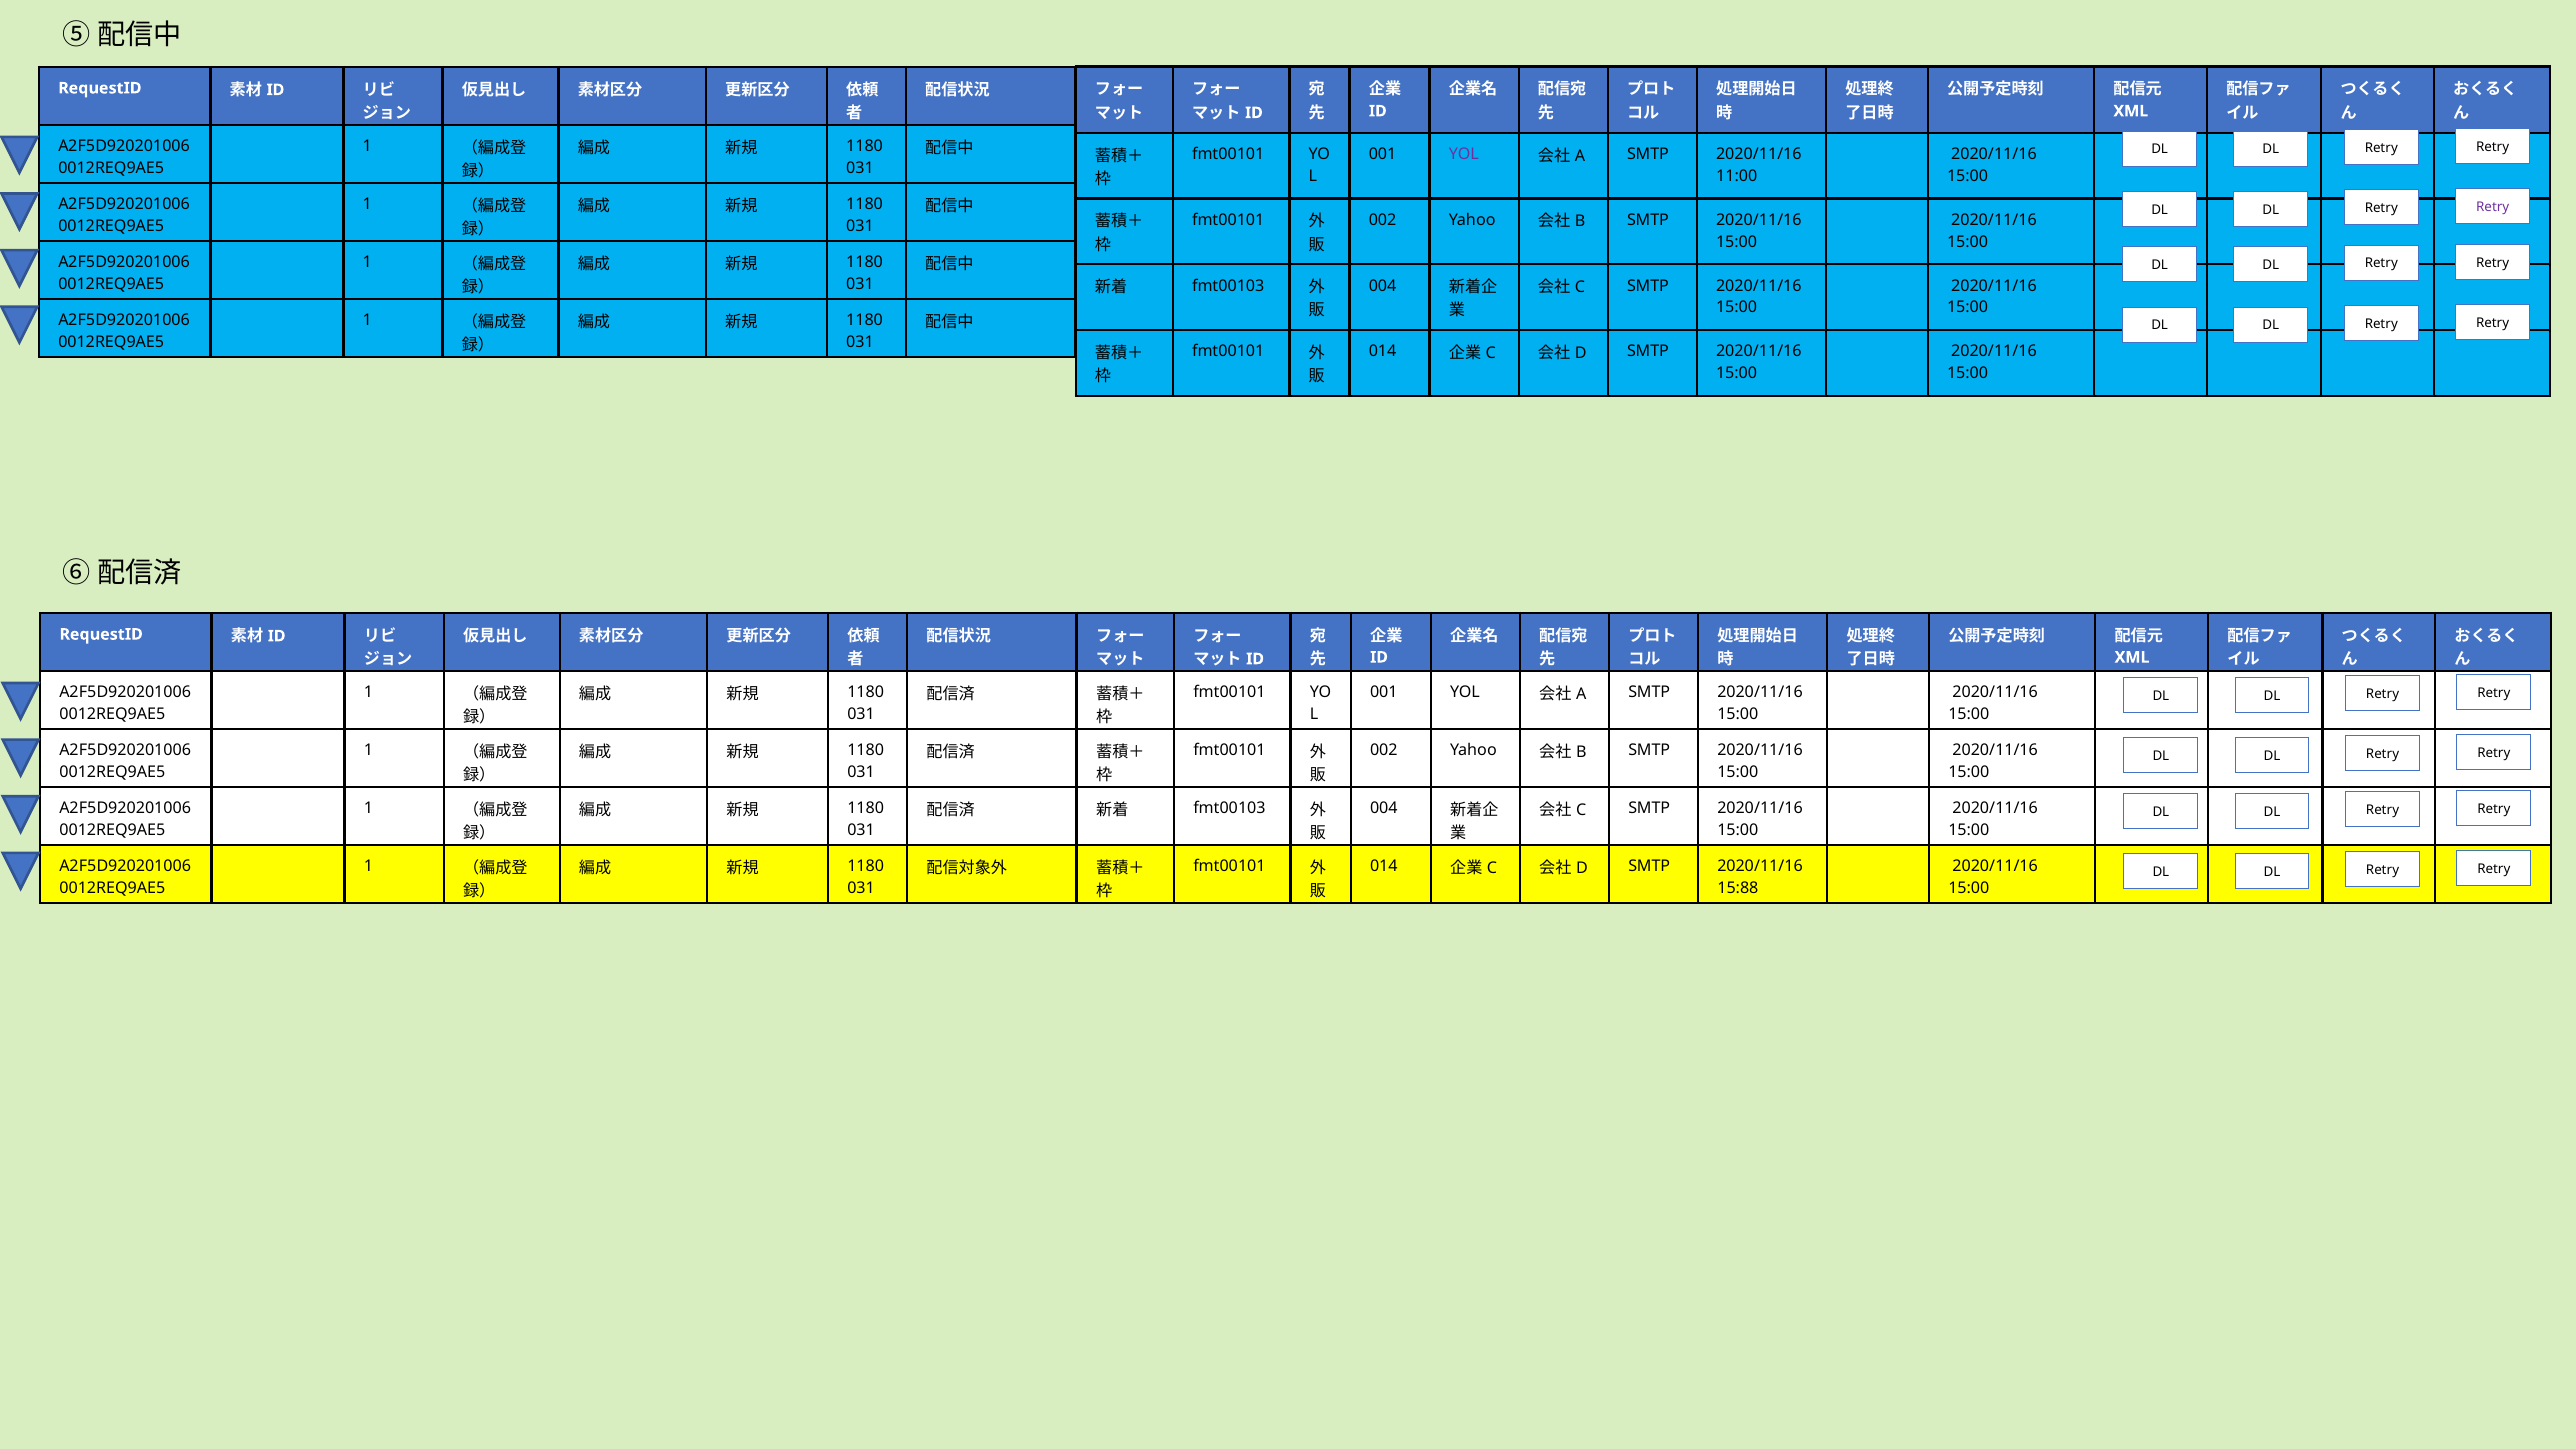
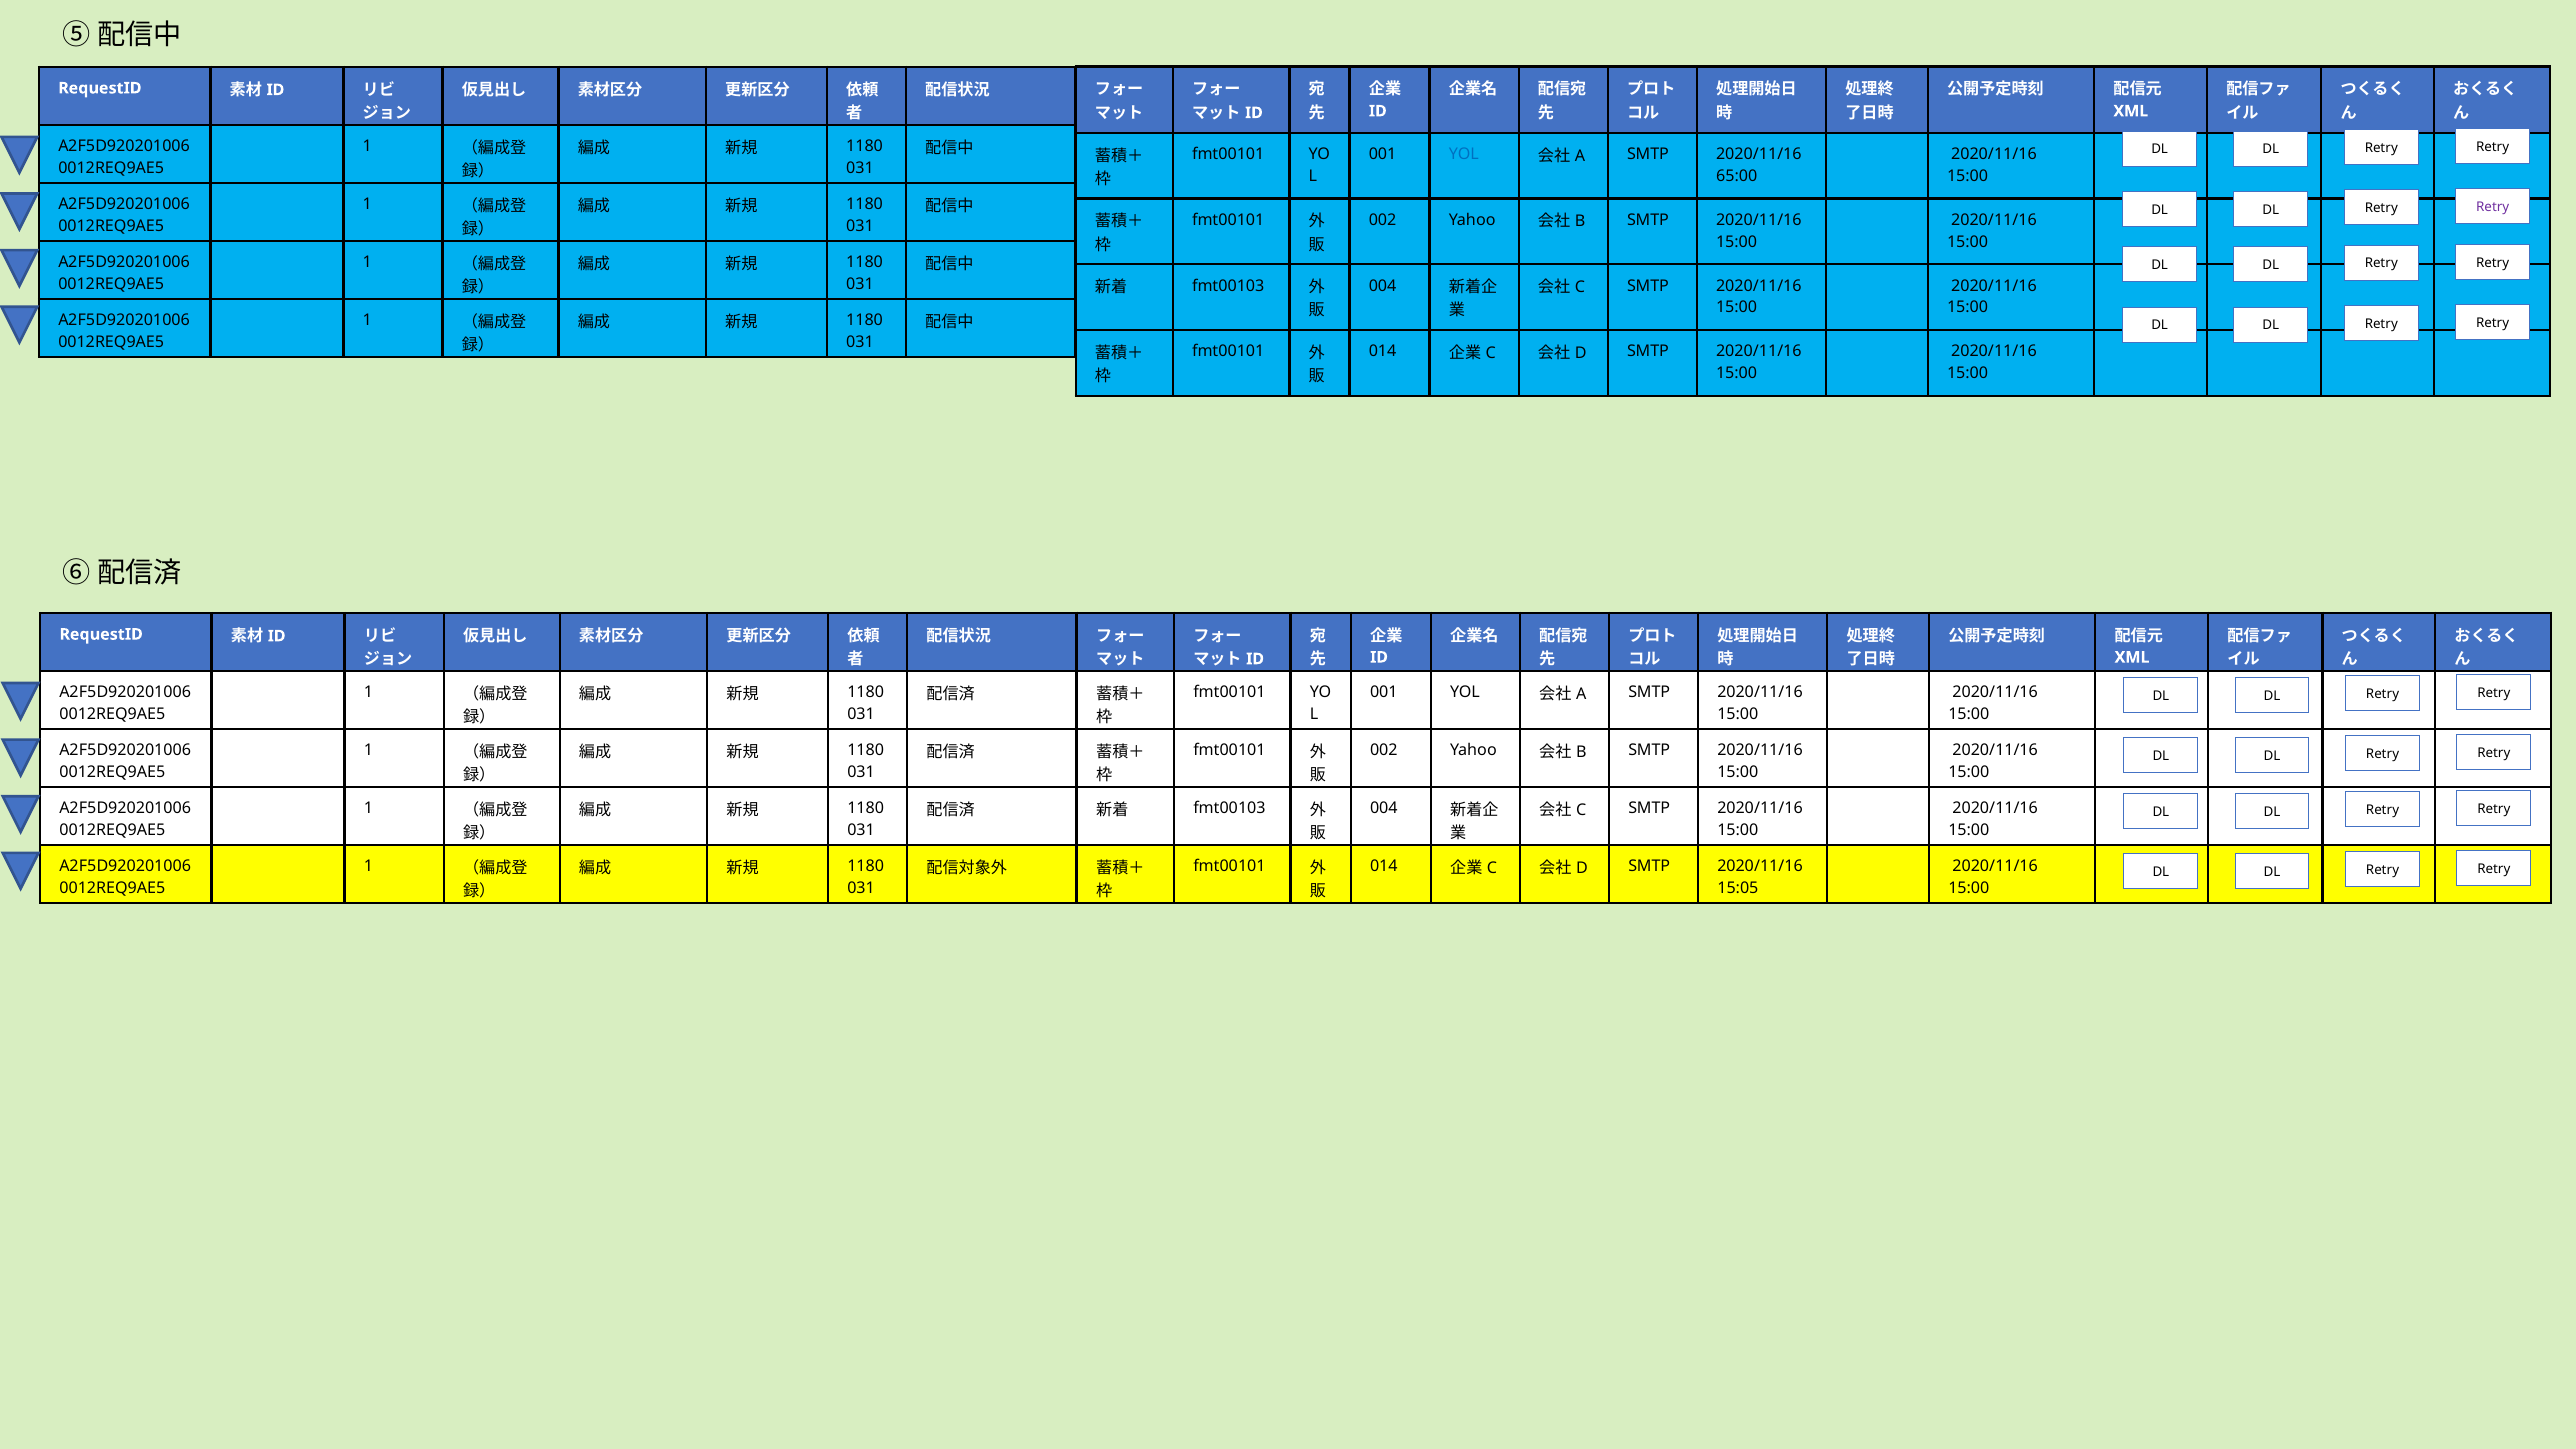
YOL colour: purple -> blue (1464, 154)
11:00: 11:00 -> 65:00 (1737, 176)
15:88: 15:88 -> 15:05 (1738, 888)
